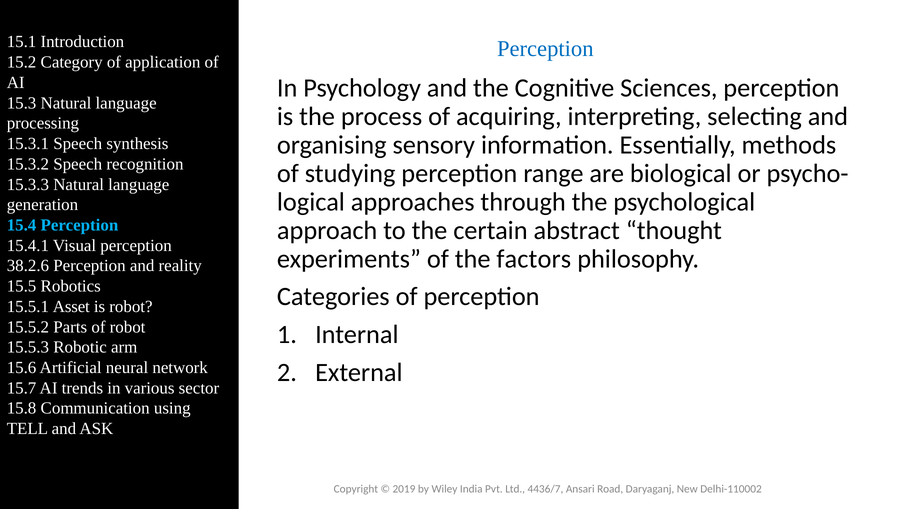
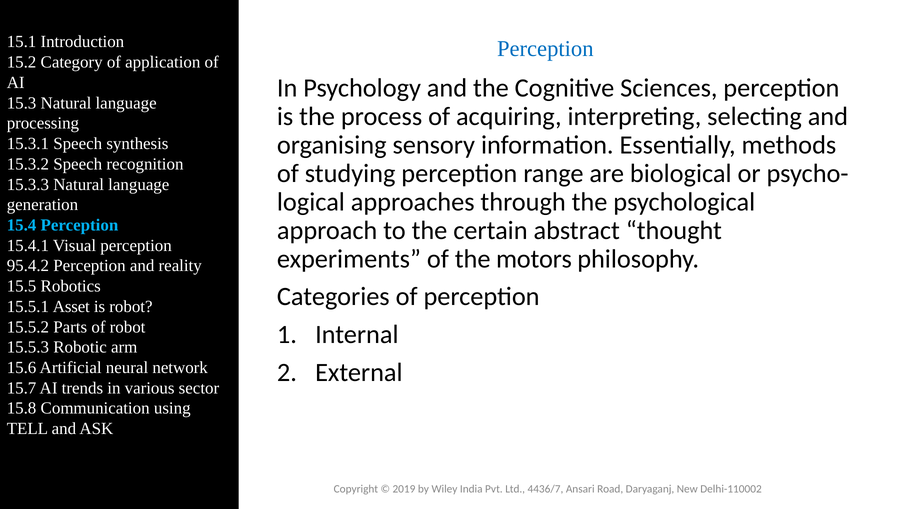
factors: factors -> motors (534, 259)
38.2.6: 38.2.6 -> 95.4.2 (28, 266)
